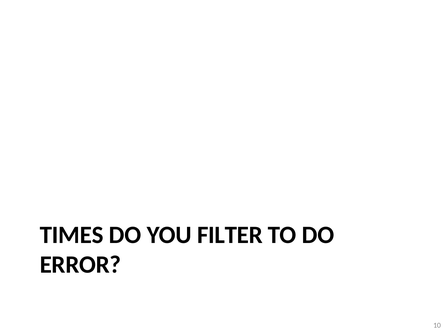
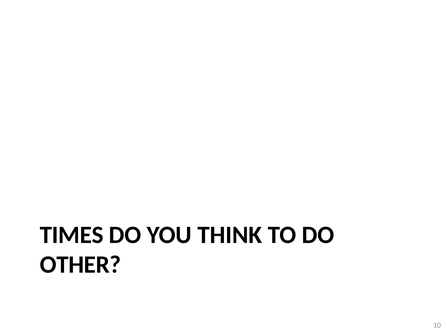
FILTER: FILTER -> THINK (230, 234)
ERROR: ERROR -> OTHER (80, 264)
